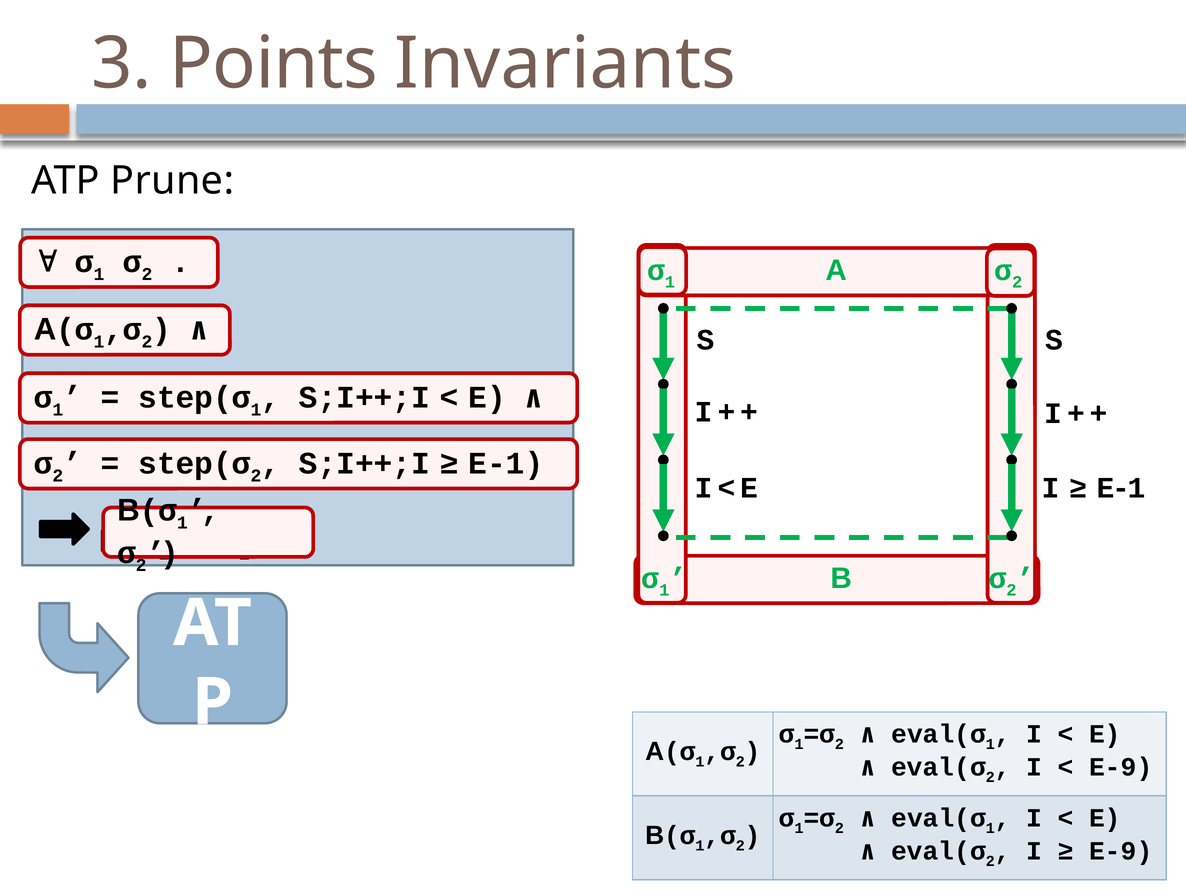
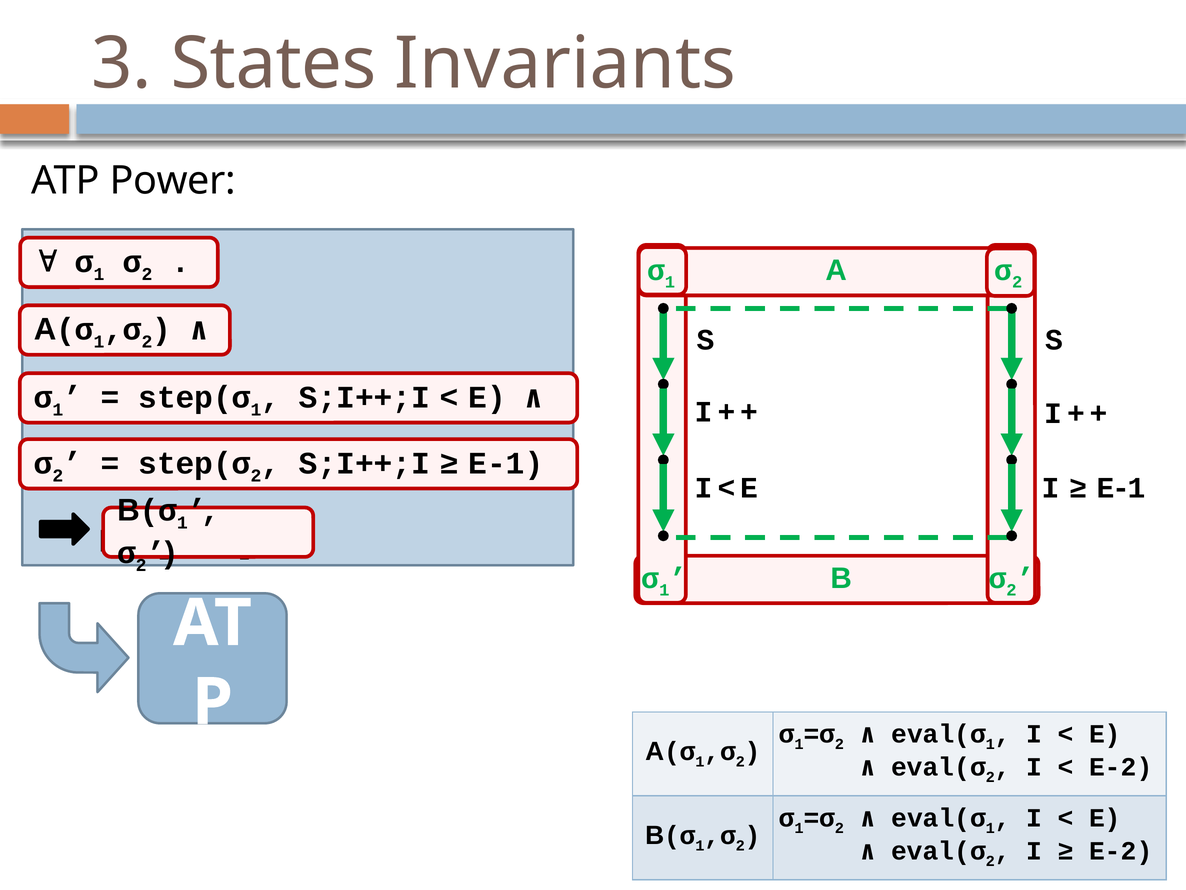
Points: Points -> States (273, 64)
Prune: Prune -> Power (173, 181)
E-9: E-9 -> E-2 (1121, 767)
E-9: E-9 -> E-2 (1121, 851)
